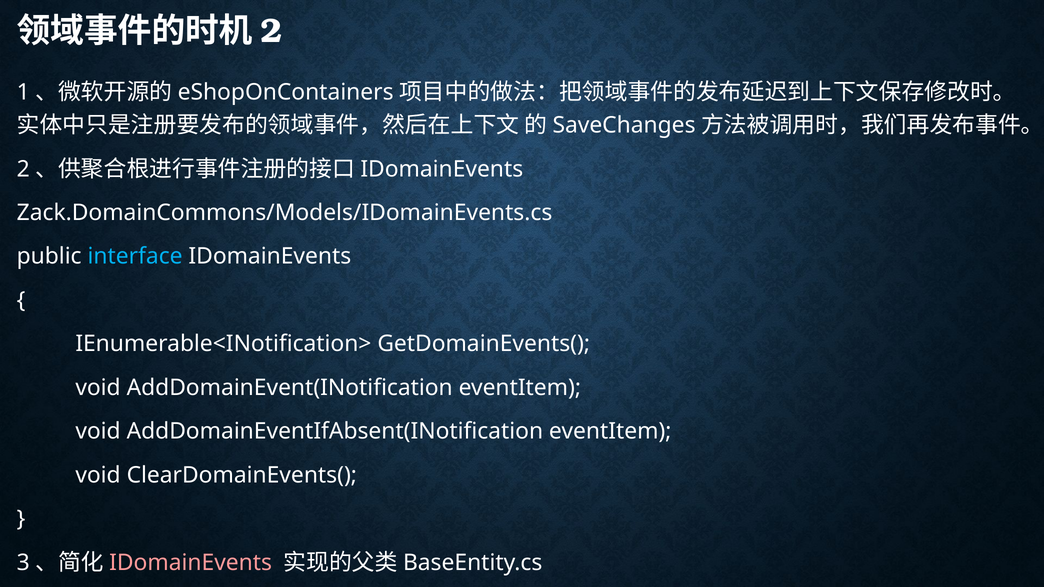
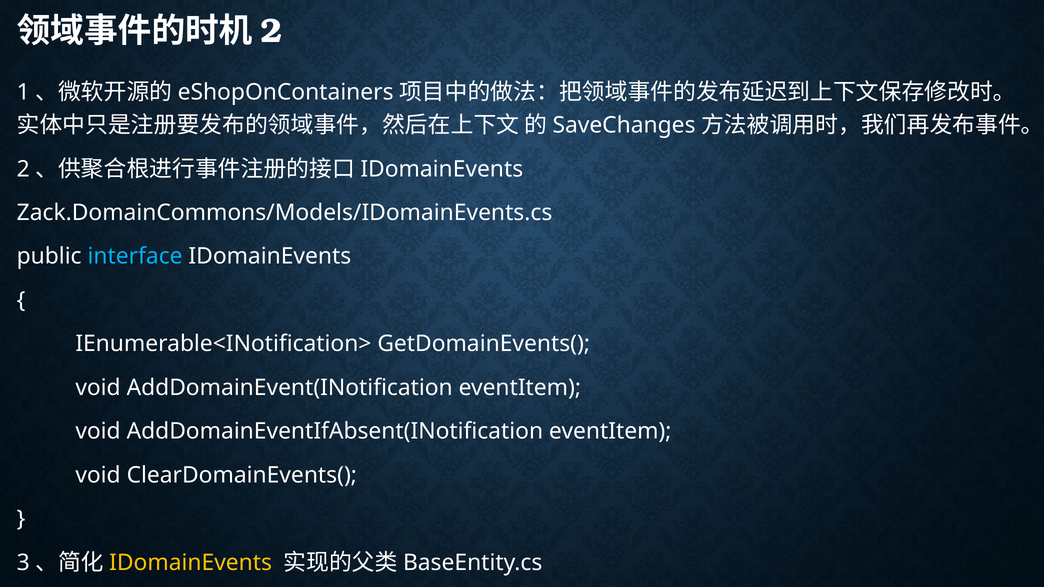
IDomainEvents colour: pink -> yellow (191, 563)
